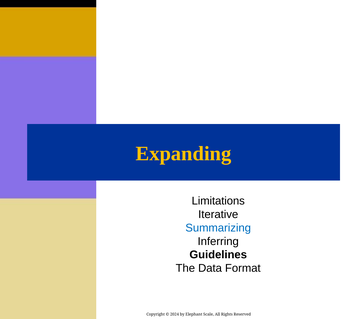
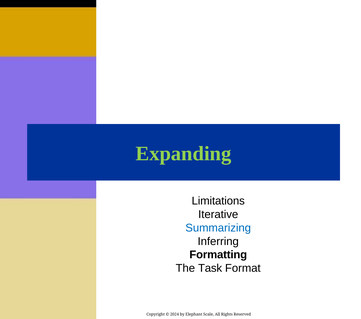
Expanding colour: yellow -> light green (184, 154)
Guidelines: Guidelines -> Formatting (218, 255)
Data: Data -> Task (210, 269)
